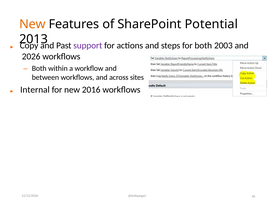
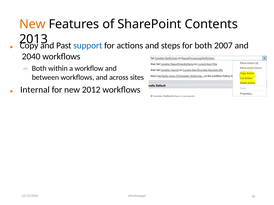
Potential: Potential -> Contents (211, 24)
support colour: purple -> blue (88, 46)
2003: 2003 -> 2007 (223, 46)
2026: 2026 -> 2040 (31, 57)
2016: 2016 -> 2012 (91, 90)
